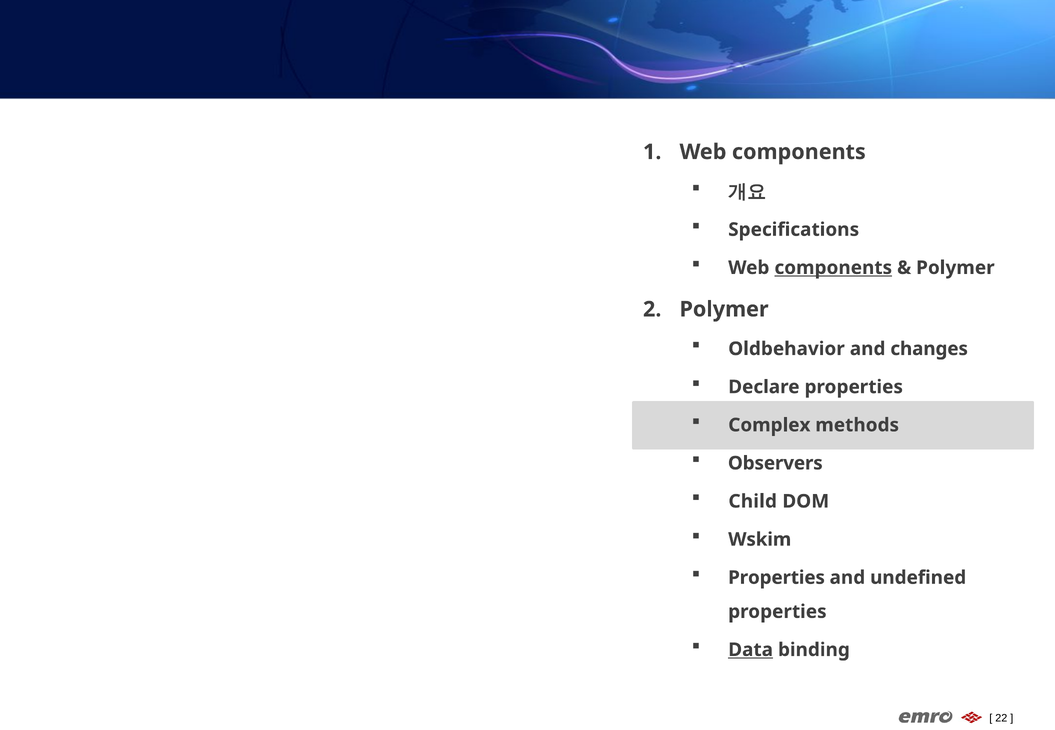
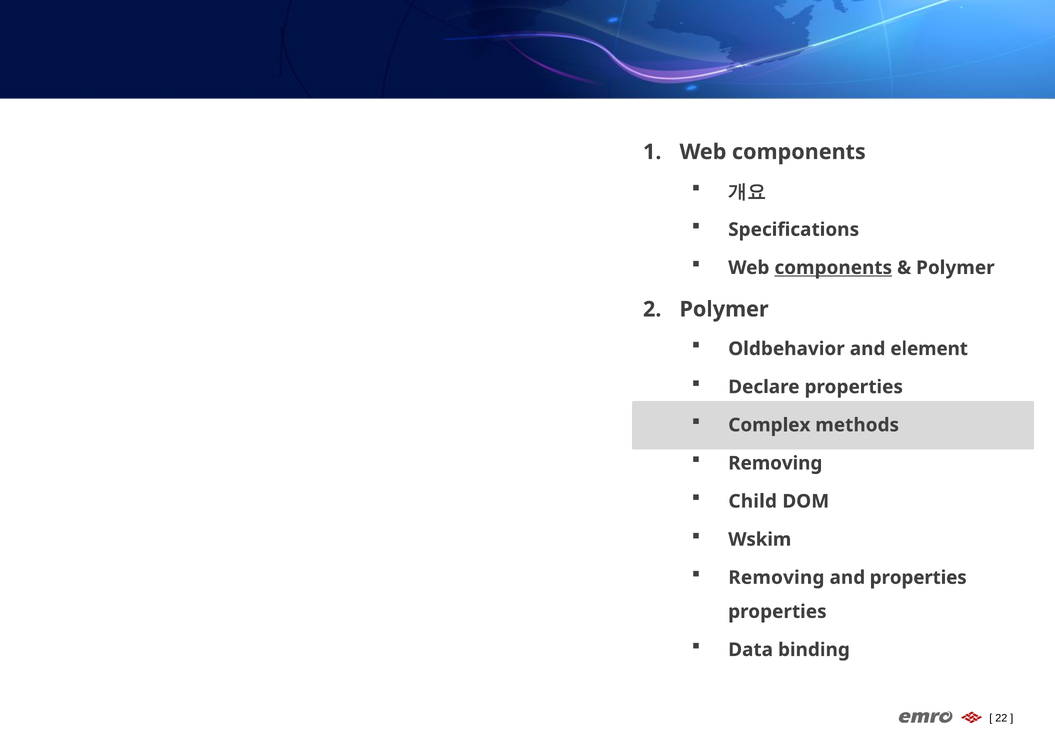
changes: changes -> element (929, 349)
Observers: Observers -> Removing (775, 463)
Properties: Properties -> Removing (776, 578)
and undefined: undefined -> properties (918, 578)
Data underline: present -> none (751, 650)
